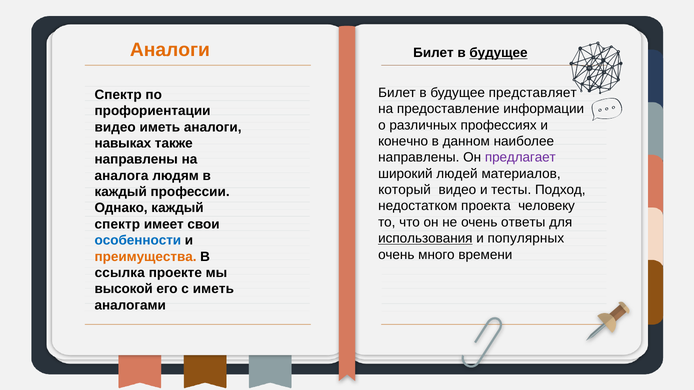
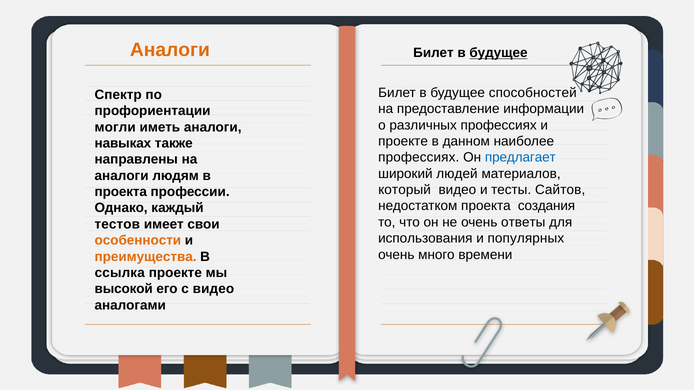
представляет: представляет -> способностей (533, 93)
видео: видео -> могли (115, 127)
конечно: конечно -> проекте (403, 141)
направлены: направлены -> профессиях (419, 158)
предлагает colour: purple -> blue (520, 158)
аналога: аналога -> аналоги (122, 176)
Подход: Подход -> Сайтов (560, 190)
каждый: каждый -> проекта (121, 192)
человеку: человеку -> создания (547, 206)
спектр: спектр -> тестов (117, 224)
использования underline: present -> none (425, 239)
особенности colour: blue -> orange (138, 241)
с иметь: иметь -> видео (213, 289)
